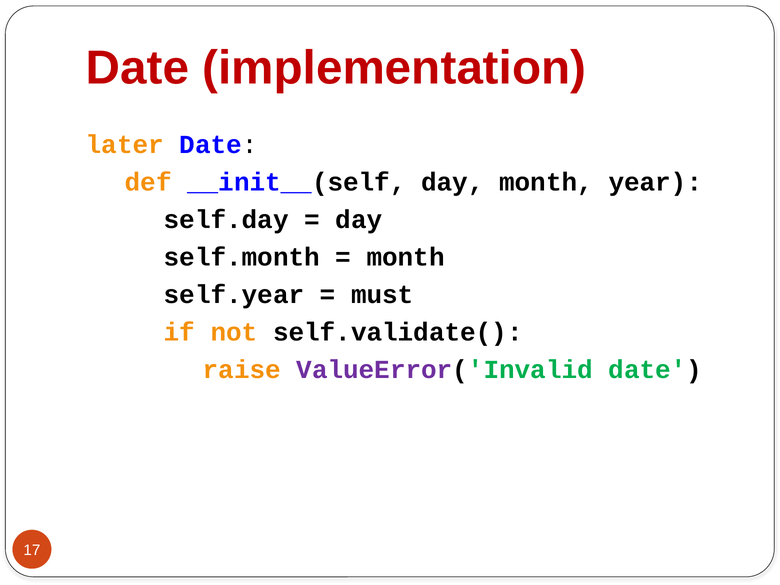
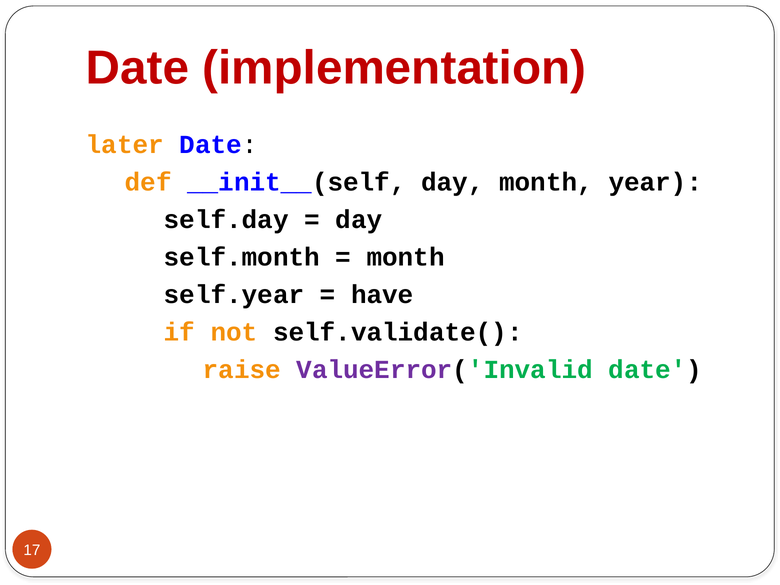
must: must -> have (382, 295)
